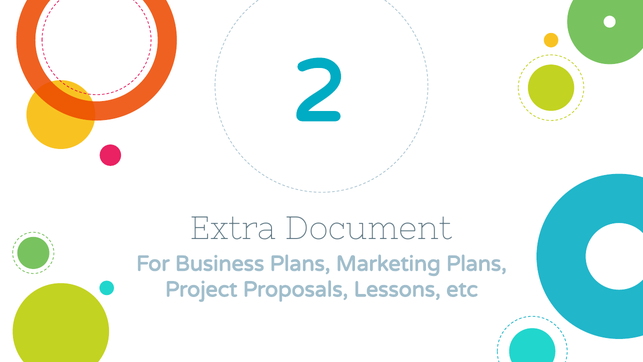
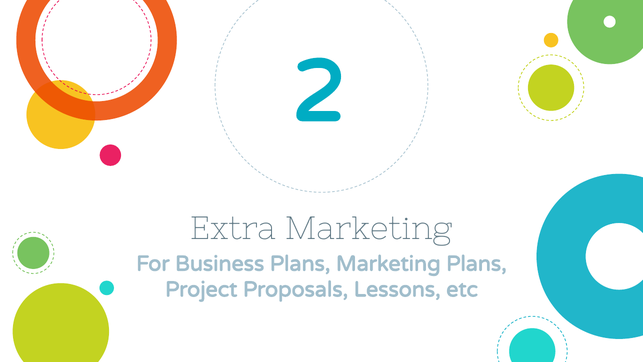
Extra Document: Document -> Marketing (369, 228)
